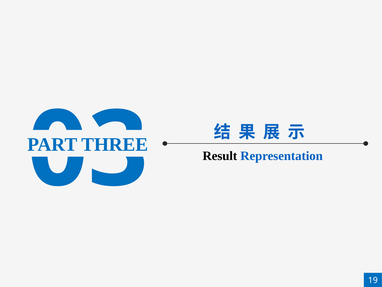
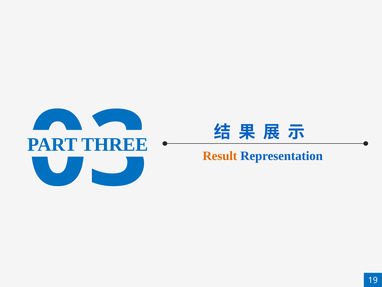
Result colour: black -> orange (220, 156)
